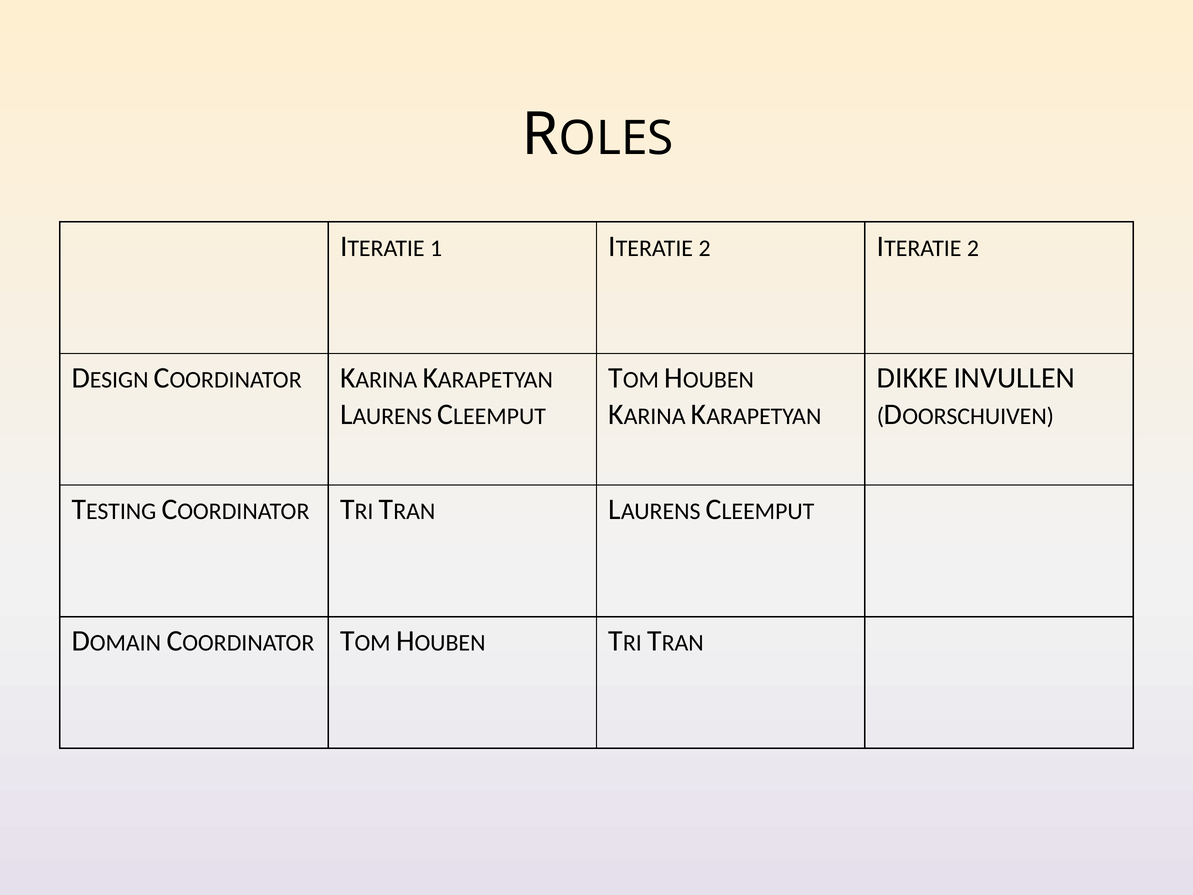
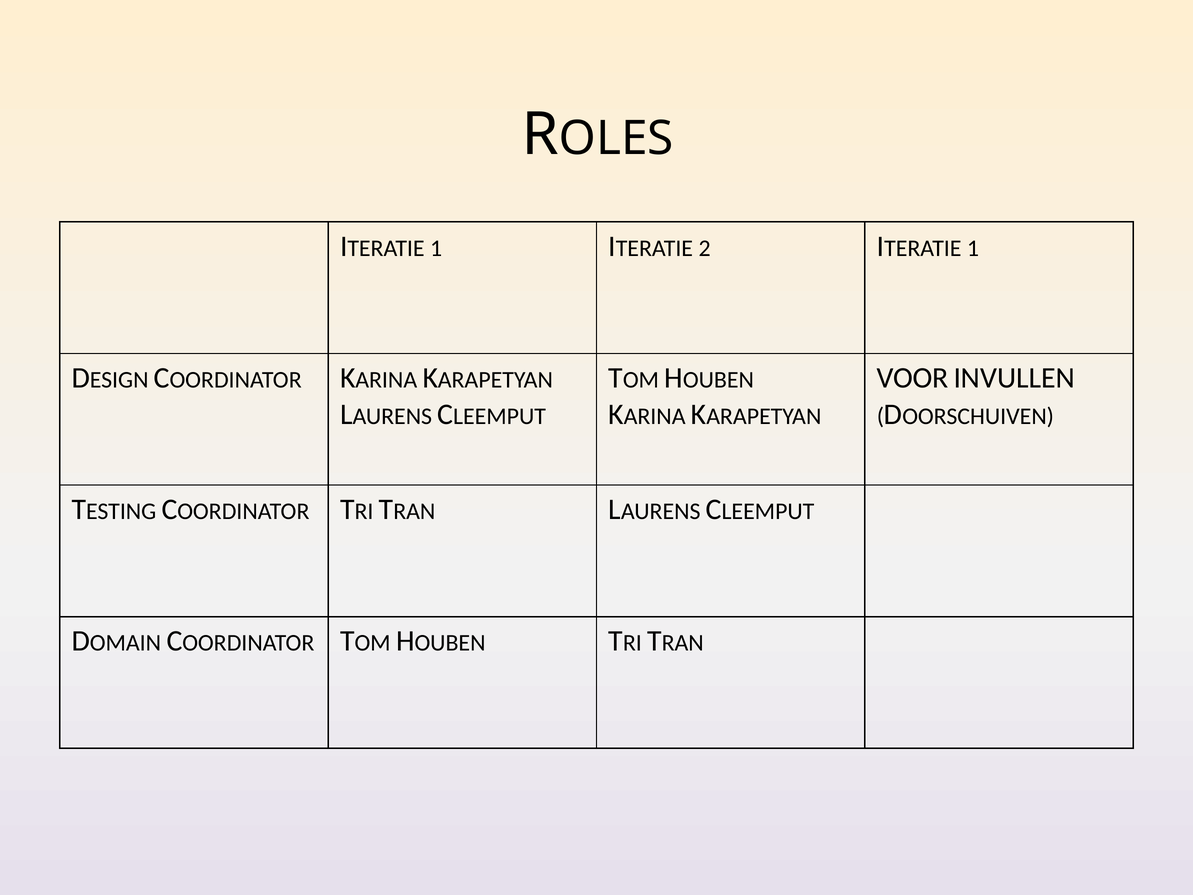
2: 2 -> 1 (973, 248)
DIKKE: DIKKE -> VOOR (913, 378)
